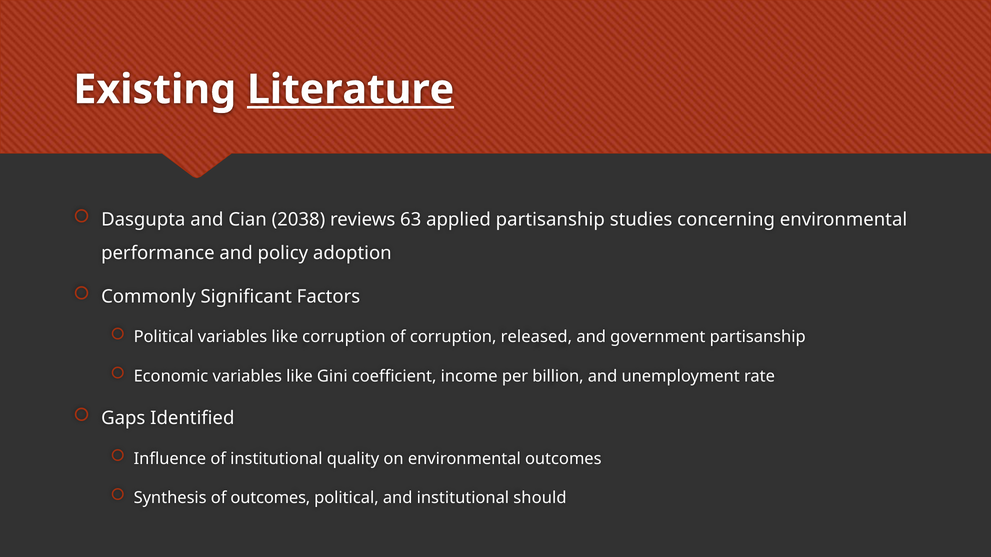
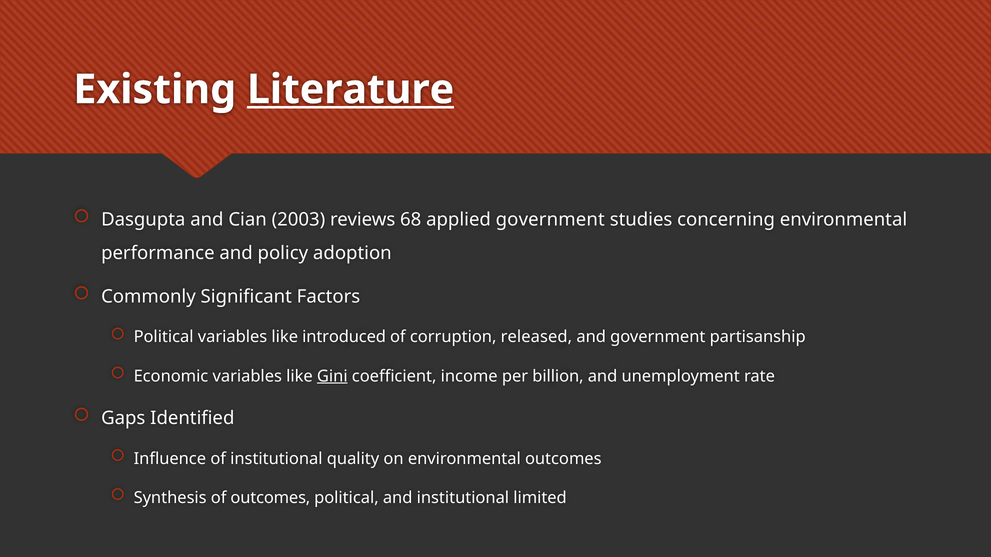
2038: 2038 -> 2003 (298, 220)
63: 63 -> 68 (411, 220)
applied partisanship: partisanship -> government (550, 220)
like corruption: corruption -> introduced (344, 337)
Gini underline: none -> present (332, 376)
should: should -> limited (540, 498)
